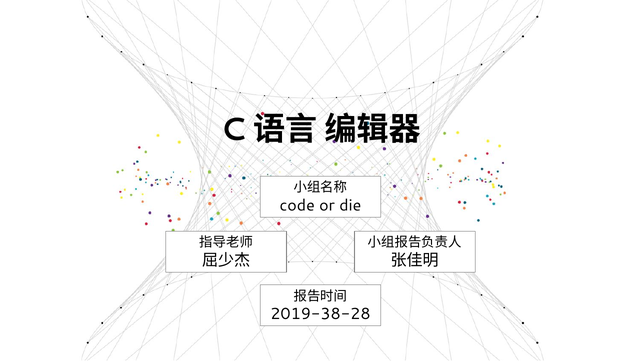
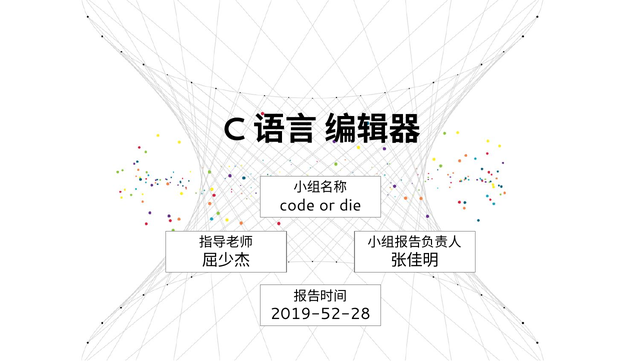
2019-38-28: 2019-38-28 -> 2019-52-28 (320, 314)
